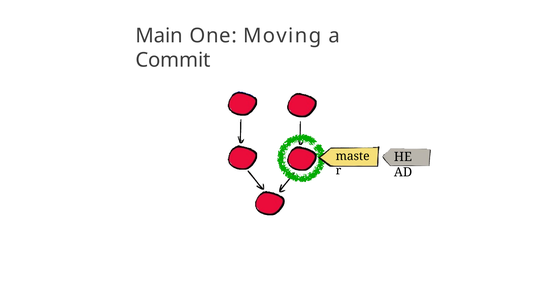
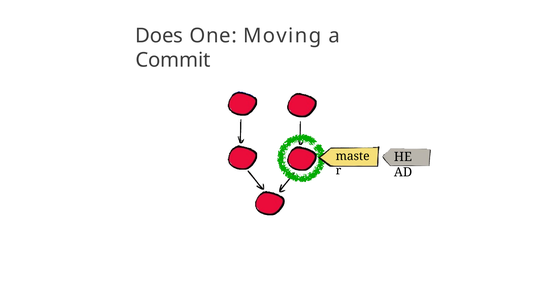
Main: Main -> Does (159, 36)
